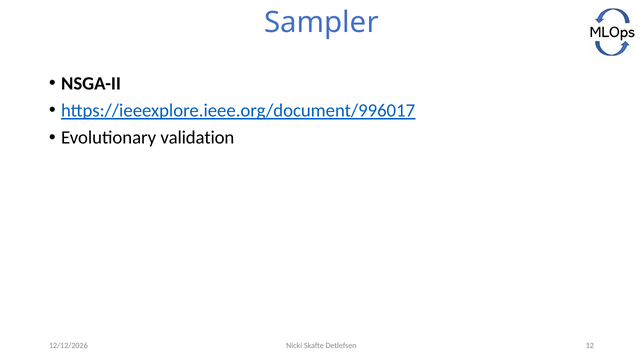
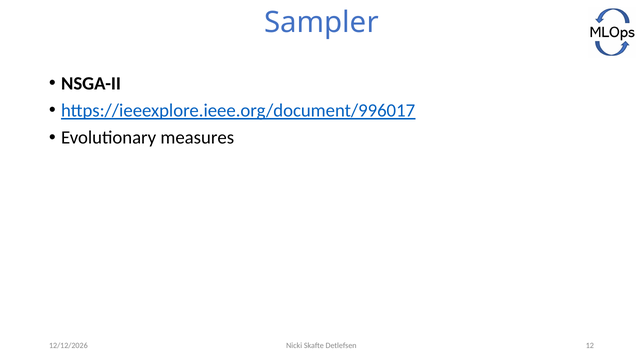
validation: validation -> measures (197, 138)
